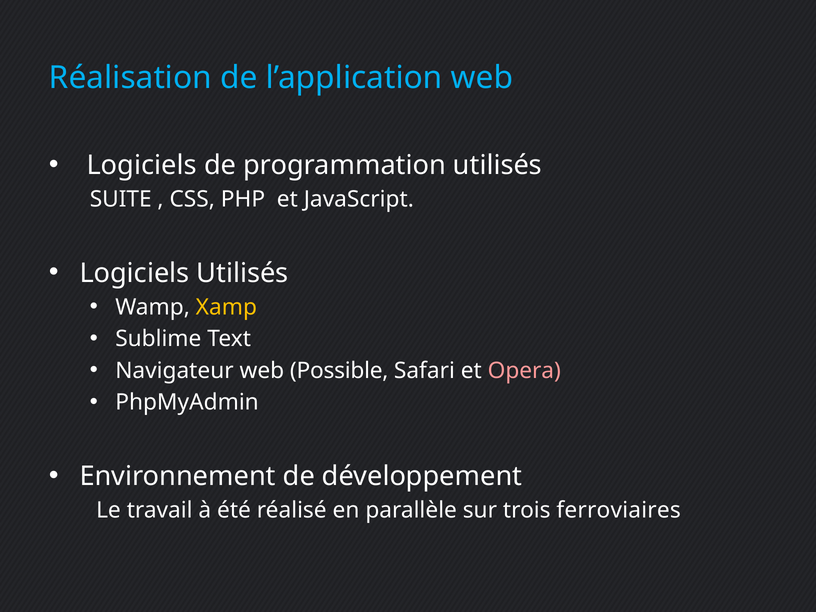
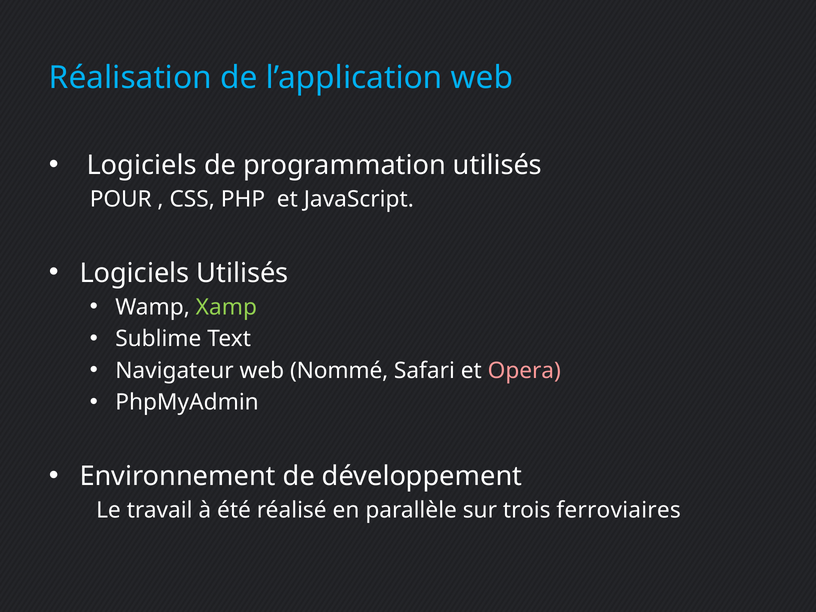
SUITE: SUITE -> POUR (121, 199)
Xamp colour: yellow -> light green (226, 307)
Possible: Possible -> Nommé (339, 371)
